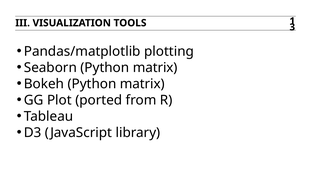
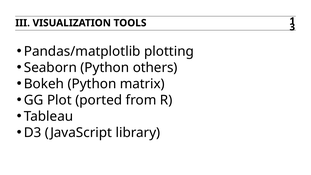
Seaborn Python matrix: matrix -> others (155, 67)
